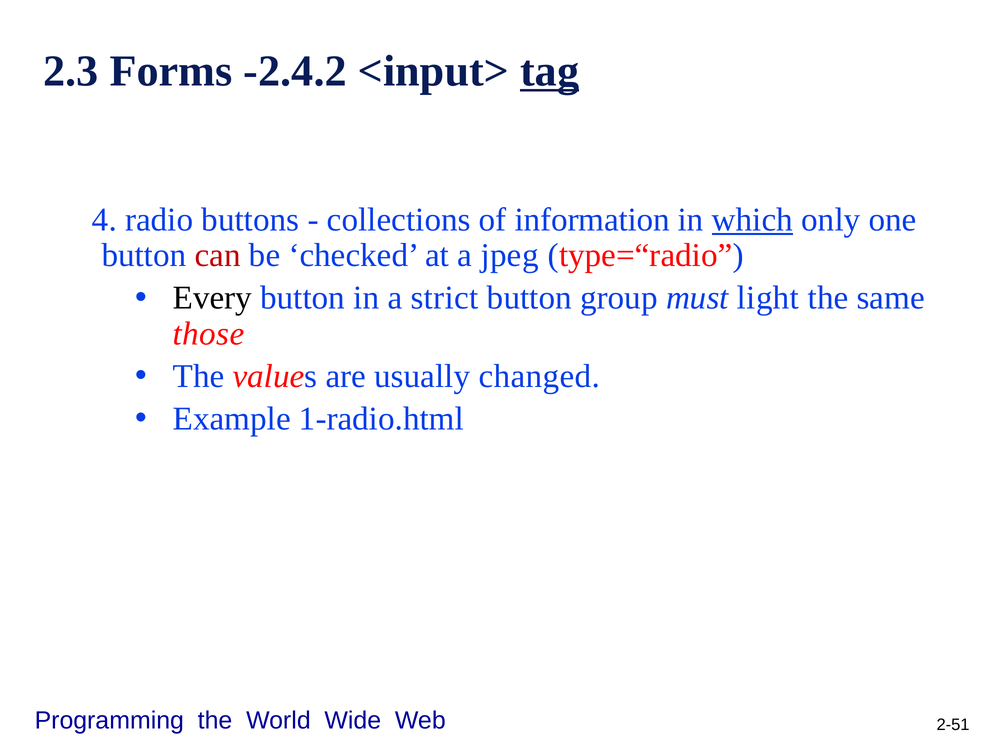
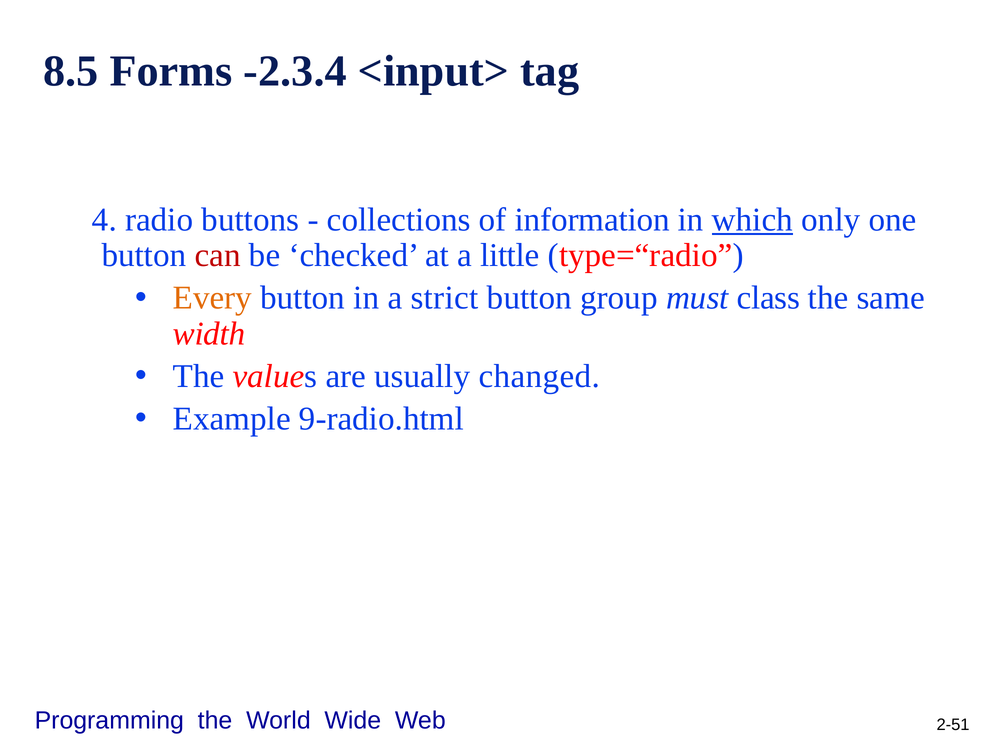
2.3: 2.3 -> 8.5 (71, 71)
-2.4.2: -2.4.2 -> -2.3.4 (295, 71)
tag underline: present -> none (550, 71)
jpeg: jpeg -> little (510, 255)
Every colour: black -> orange (212, 298)
light: light -> class (768, 298)
those: those -> width (209, 334)
1-radio.html: 1-radio.html -> 9-radio.html (381, 419)
